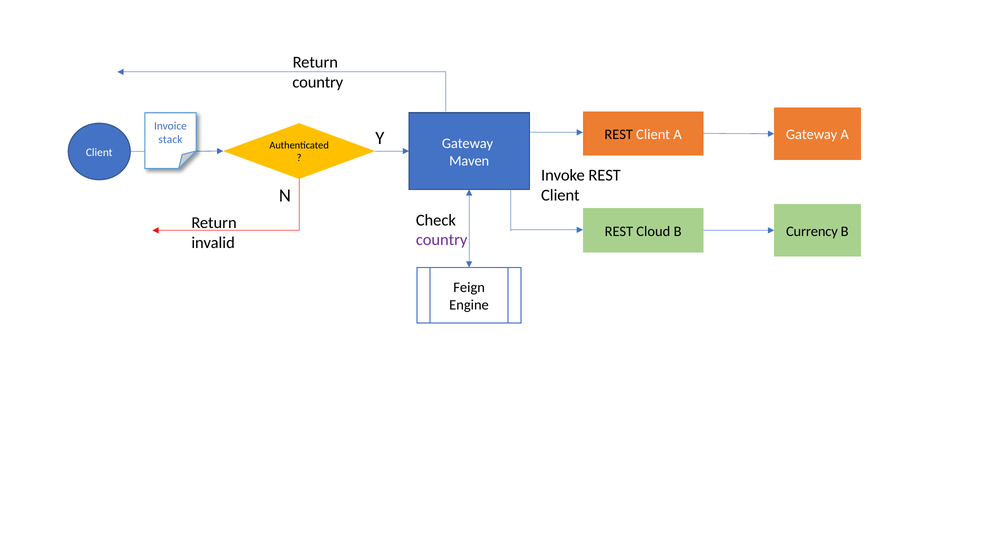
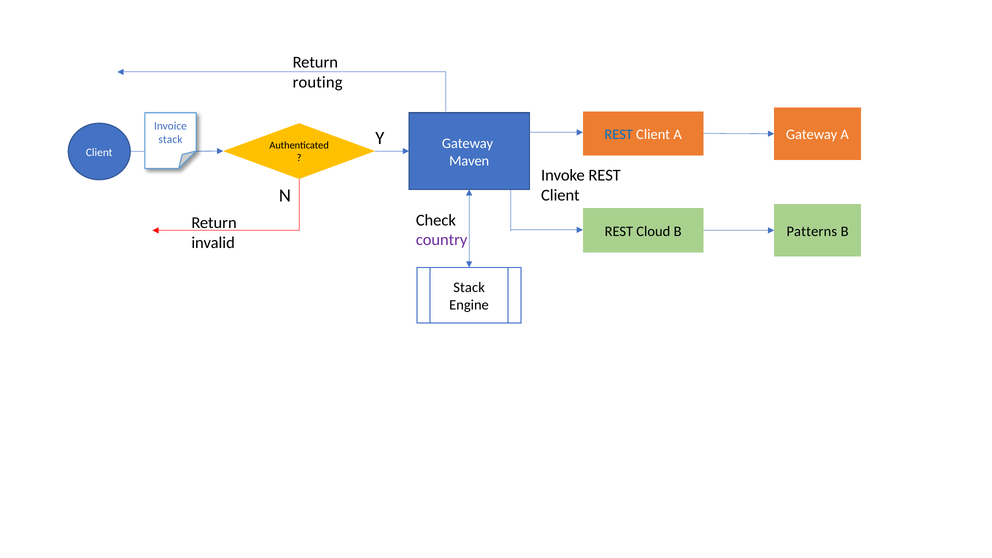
country: country -> routing (318, 82)
REST colour: black -> blue (619, 134)
Currency: Currency -> Patterns (812, 231)
Feign: Feign -> Stack (469, 288)
